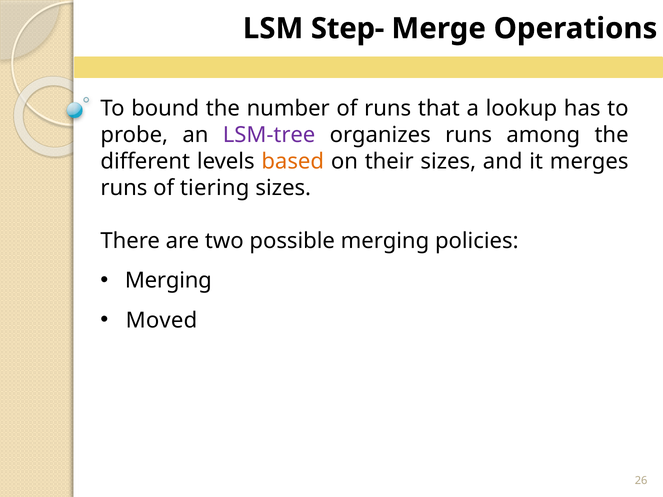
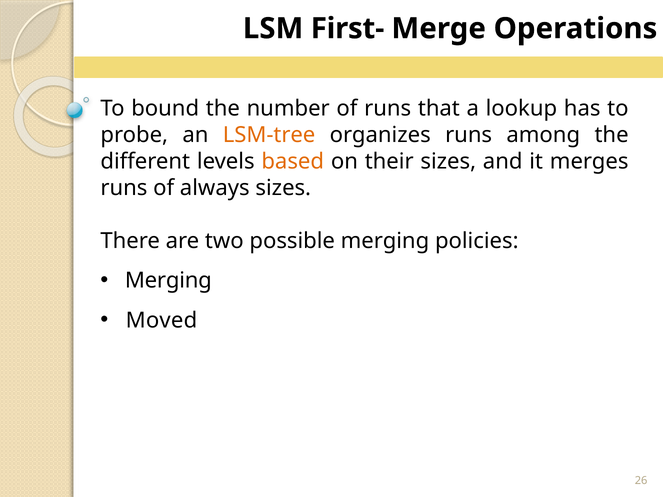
Step-: Step- -> First- (348, 29)
LSM-tree colour: purple -> orange (269, 135)
tiering: tiering -> always (215, 188)
